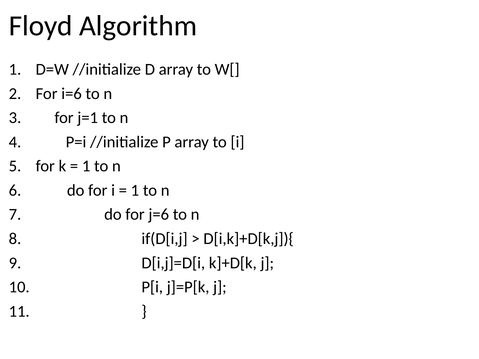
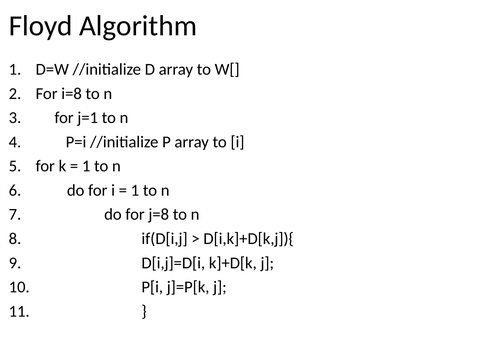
i=6: i=6 -> i=8 (72, 94)
j=6: j=6 -> j=8 (159, 215)
